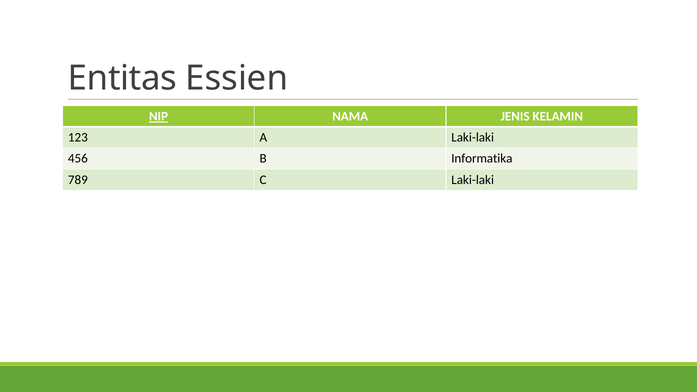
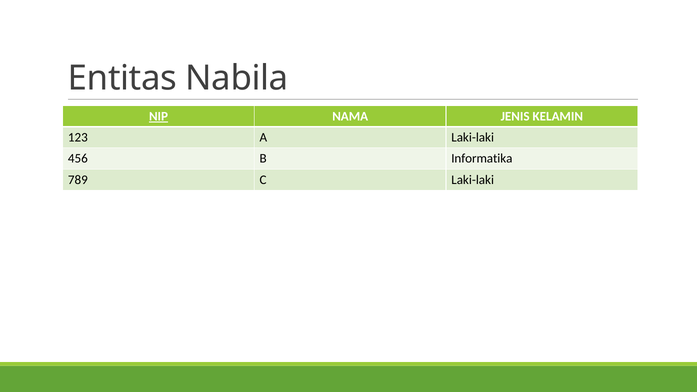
Essien: Essien -> Nabila (237, 78)
